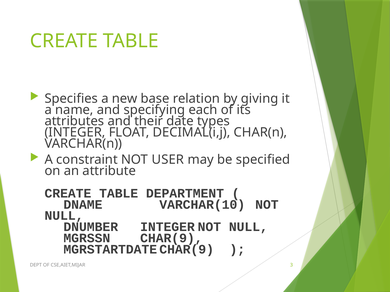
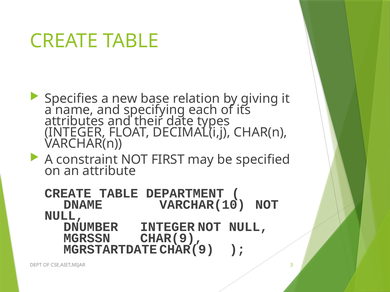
USER: USER -> FIRST (168, 160)
